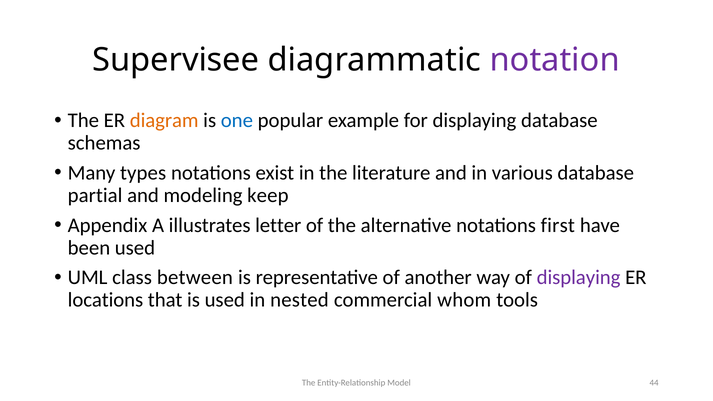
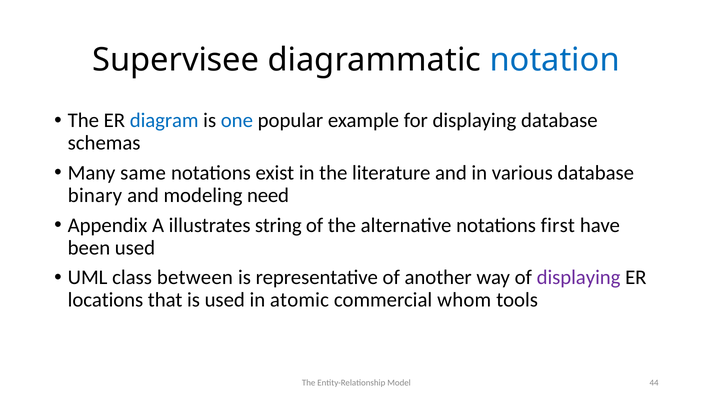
notation colour: purple -> blue (555, 60)
diagram colour: orange -> blue (164, 121)
types: types -> same (143, 173)
partial: partial -> binary (95, 195)
keep: keep -> need (268, 195)
letter: letter -> string (278, 225)
nested: nested -> atomic (299, 300)
